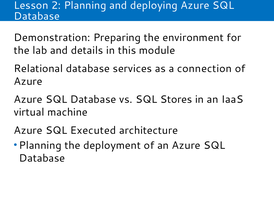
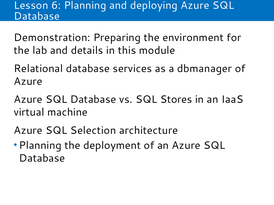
2: 2 -> 6 (56, 5)
connection: connection -> dbmanager (204, 69)
Executed: Executed -> Selection (93, 131)
